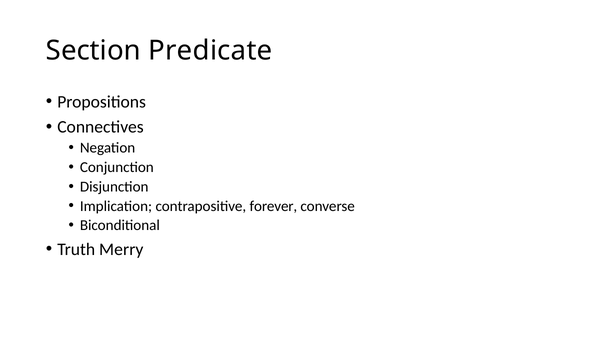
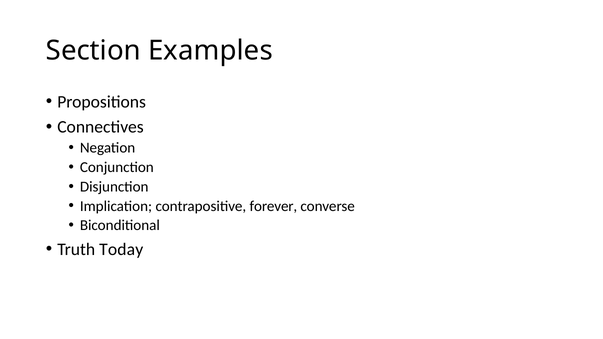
Predicate: Predicate -> Examples (210, 51)
Merry: Merry -> Today (121, 249)
